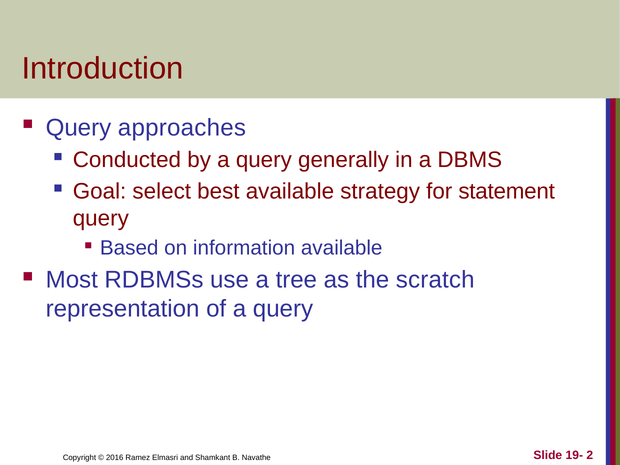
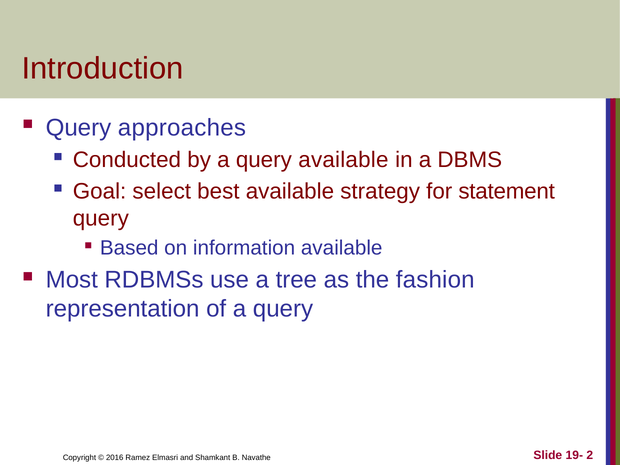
query generally: generally -> available (343, 160)
scratch: scratch -> fashion (435, 280)
